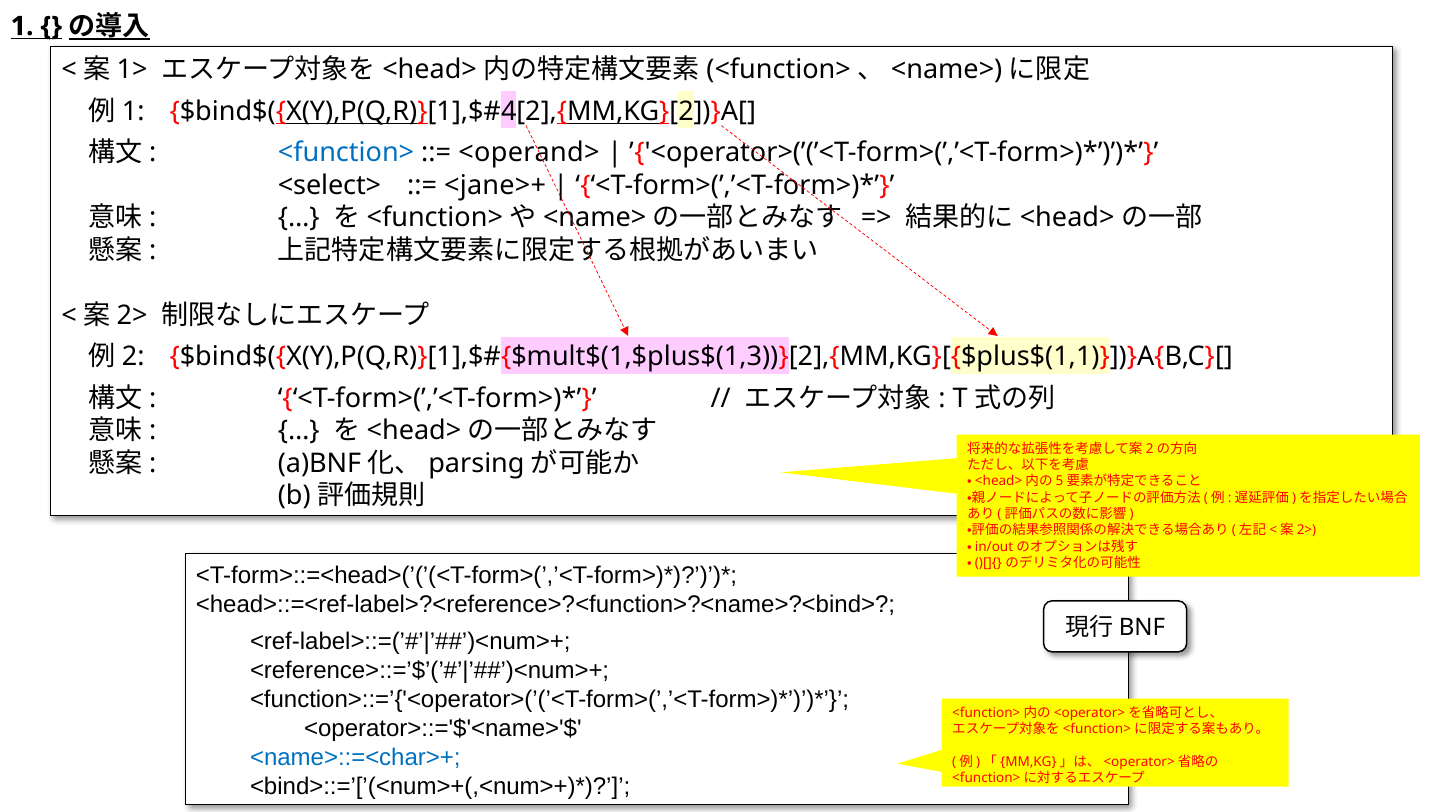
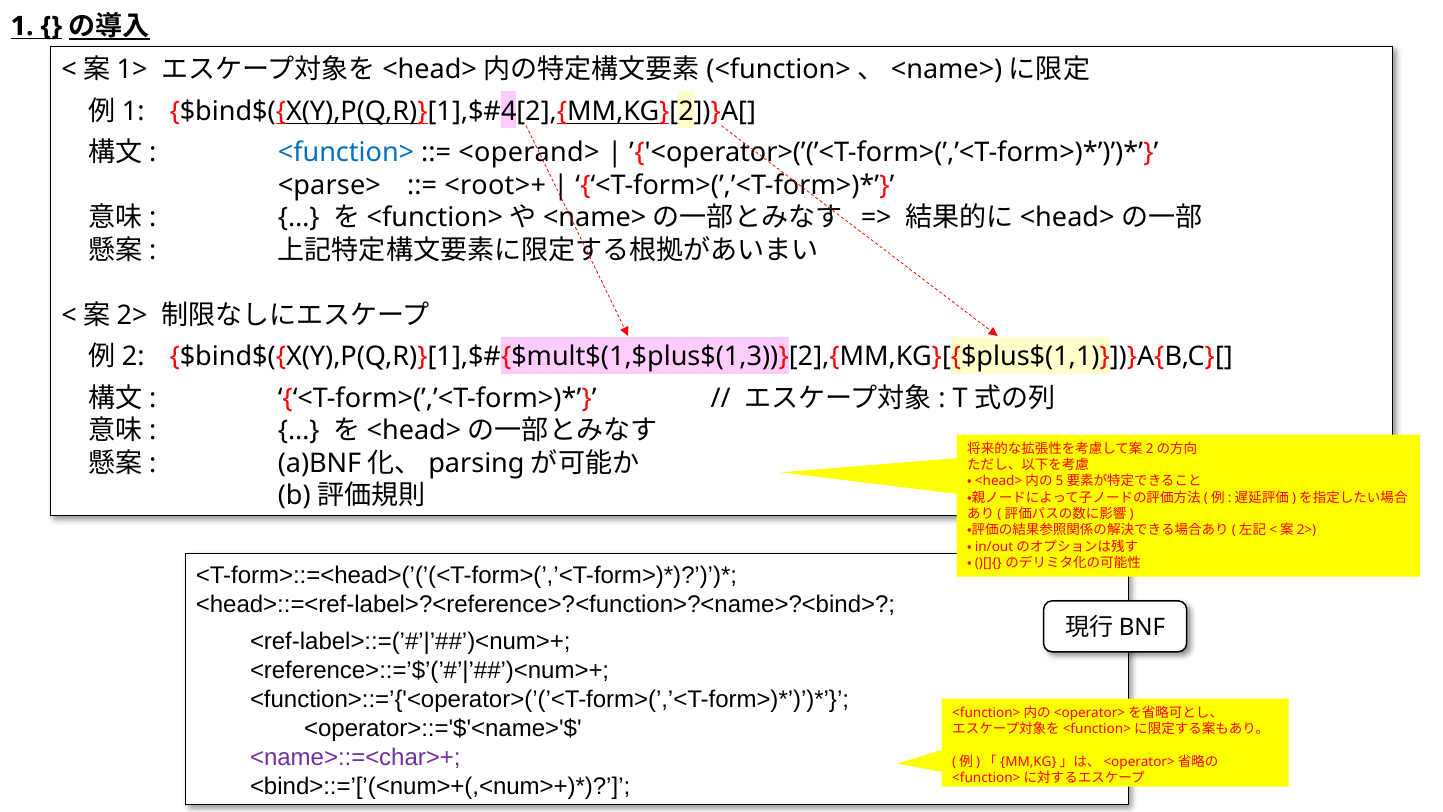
<select>: <select> -> <parse> (329, 185)
<jane>+: <jane>+ -> <root>+ (495, 185)
<name>::=<char>+ colour: blue -> purple (355, 757)
